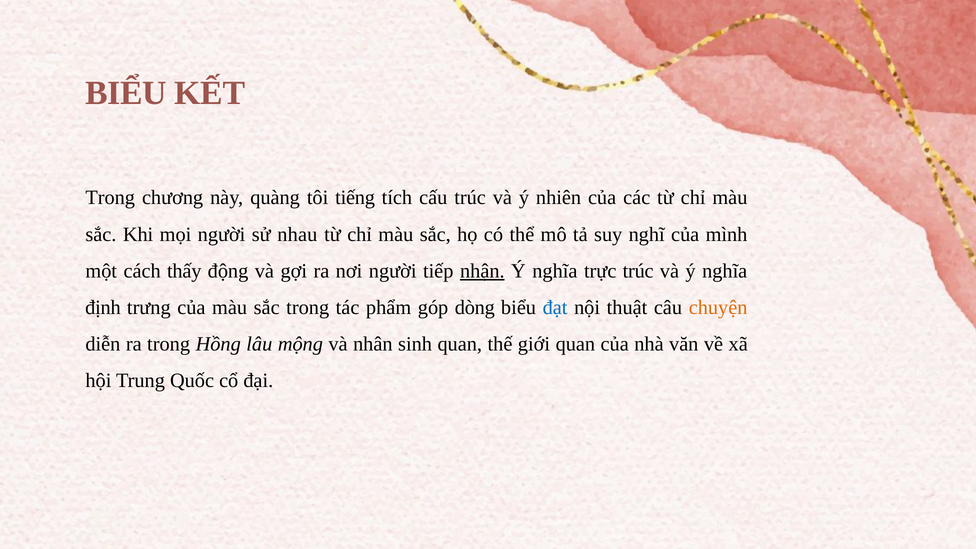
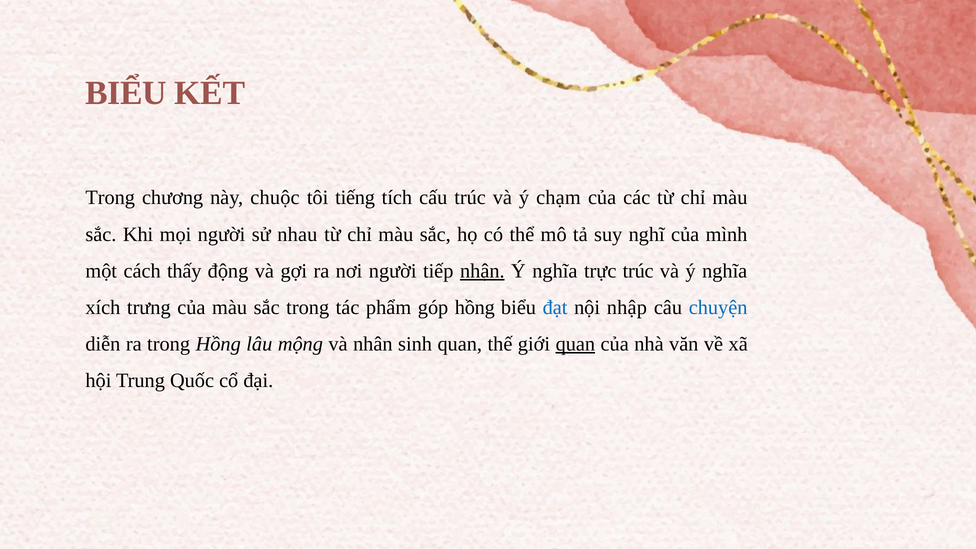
quàng: quàng -> chuộc (275, 198)
nhiên: nhiên -> chạm (558, 198)
định: định -> xích (103, 308)
góp dòng: dòng -> hồng (475, 308)
thuật: thuật -> nhập (627, 308)
chuyện colour: orange -> blue (718, 308)
quan underline: none -> present (575, 344)
